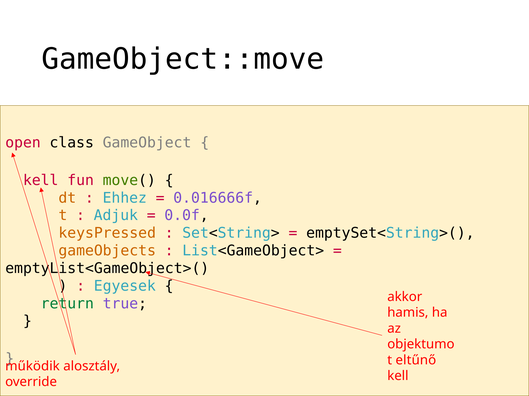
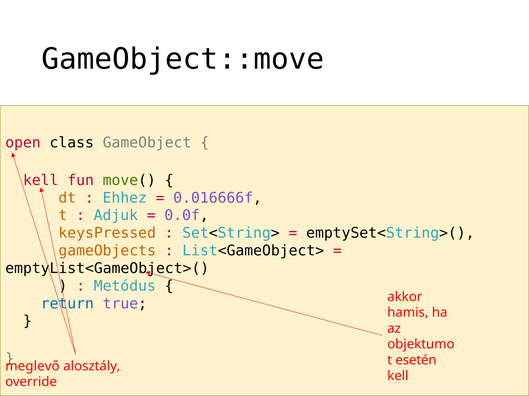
Egyesek: Egyesek -> Metódus (125, 286)
return colour: green -> blue (67, 304)
eltűnő: eltűnő -> esetén (416, 361)
működik: működik -> meglevő (32, 367)
